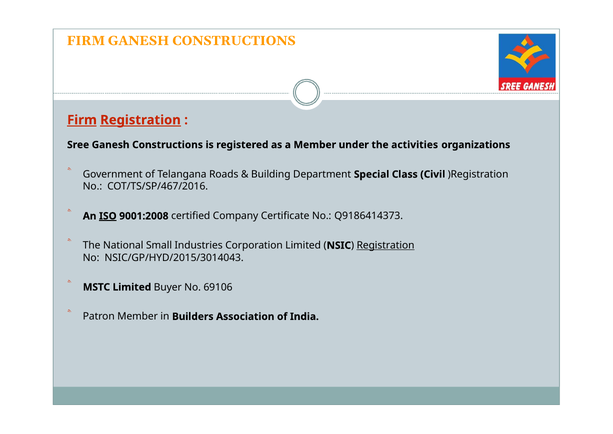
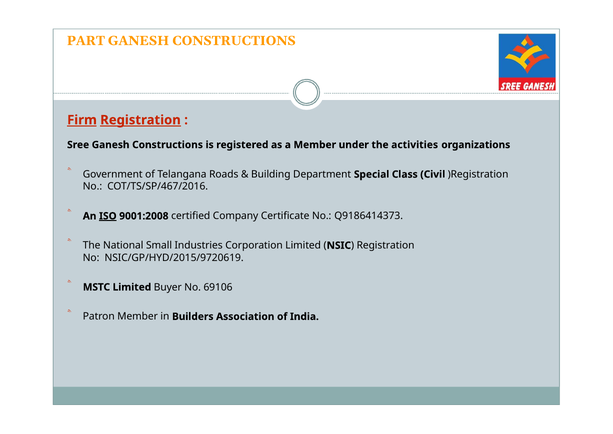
FIRM: FIRM -> PART (86, 41)
Registration underline: present -> none (386, 245)
NSIC/GP/HYD/2015/3014043: NSIC/GP/HYD/2015/3014043 -> NSIC/GP/HYD/2015/9720619 (174, 257)
